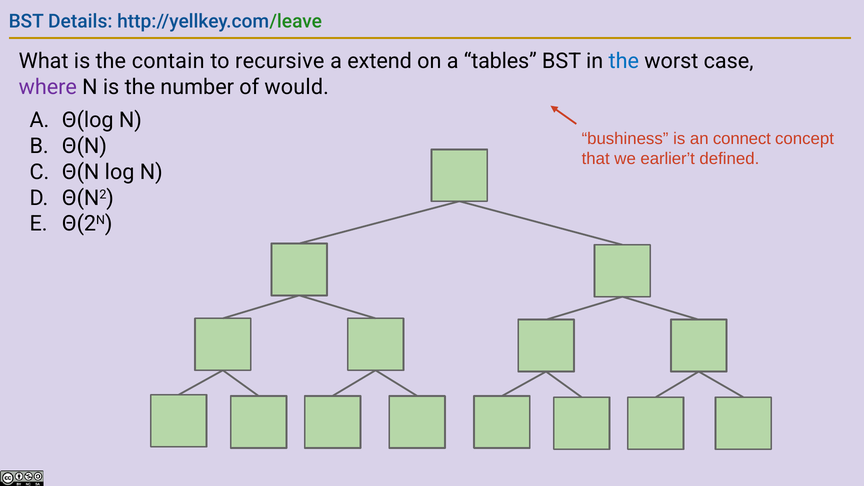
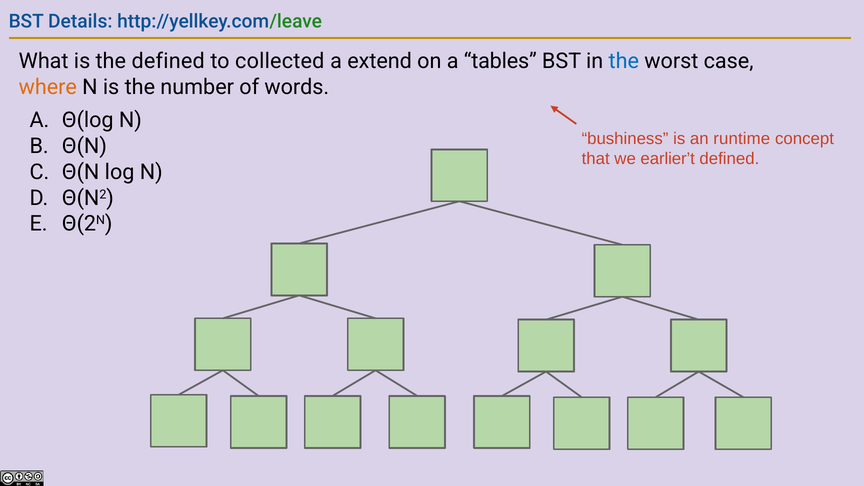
the contain: contain -> defined (168, 61)
recursive: recursive -> collected (280, 61)
where colour: purple -> orange (48, 87)
would: would -> words (297, 87)
connect: connect -> runtime (742, 139)
